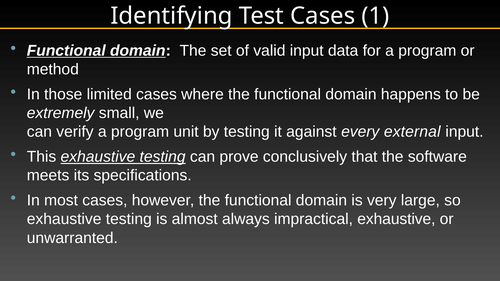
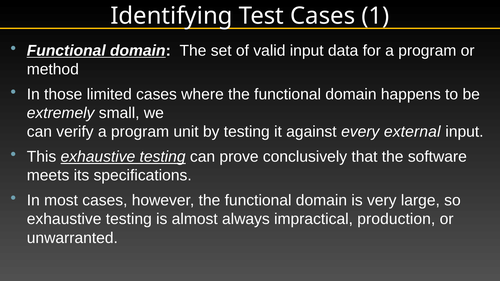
impractical exhaustive: exhaustive -> production (396, 219)
